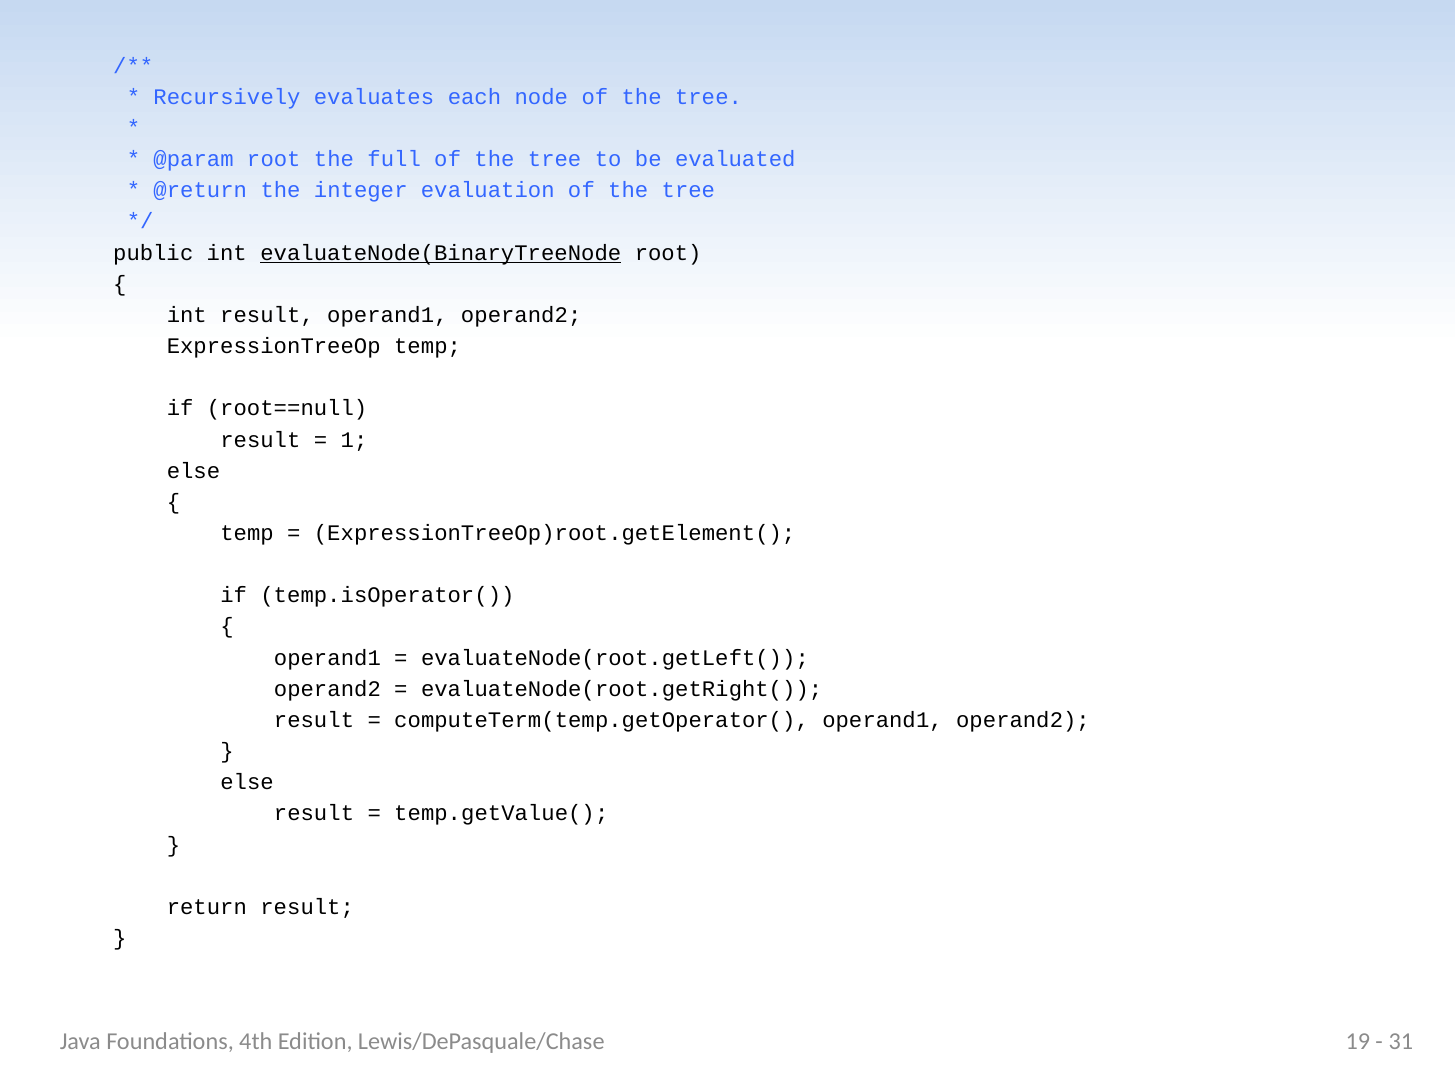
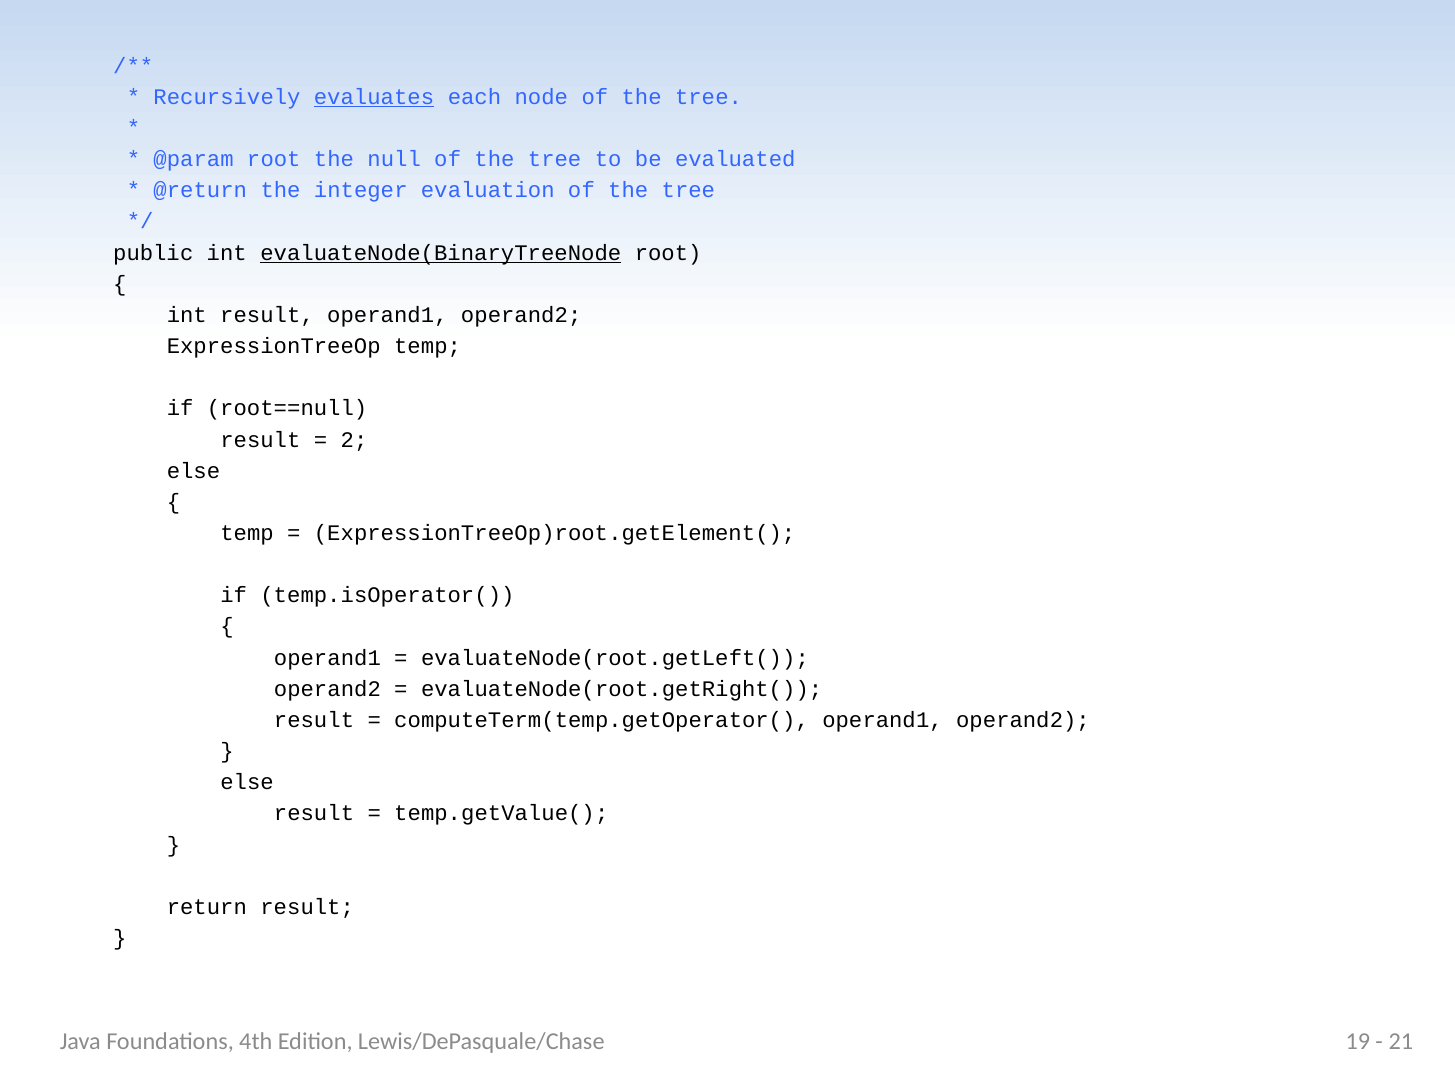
evaluates underline: none -> present (374, 97)
full: full -> null (394, 159)
1: 1 -> 2 (354, 440)
31: 31 -> 21 (1401, 1042)
